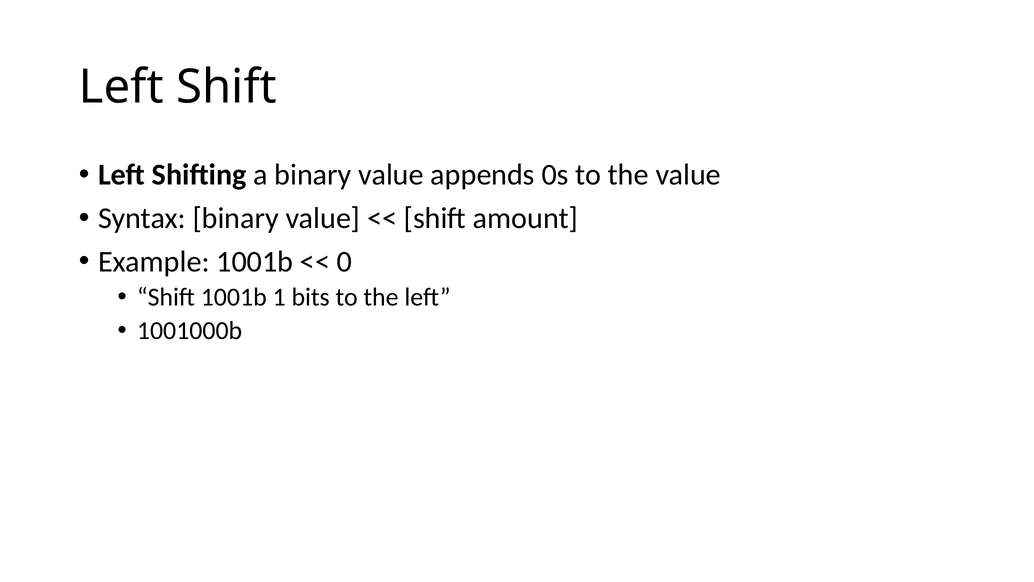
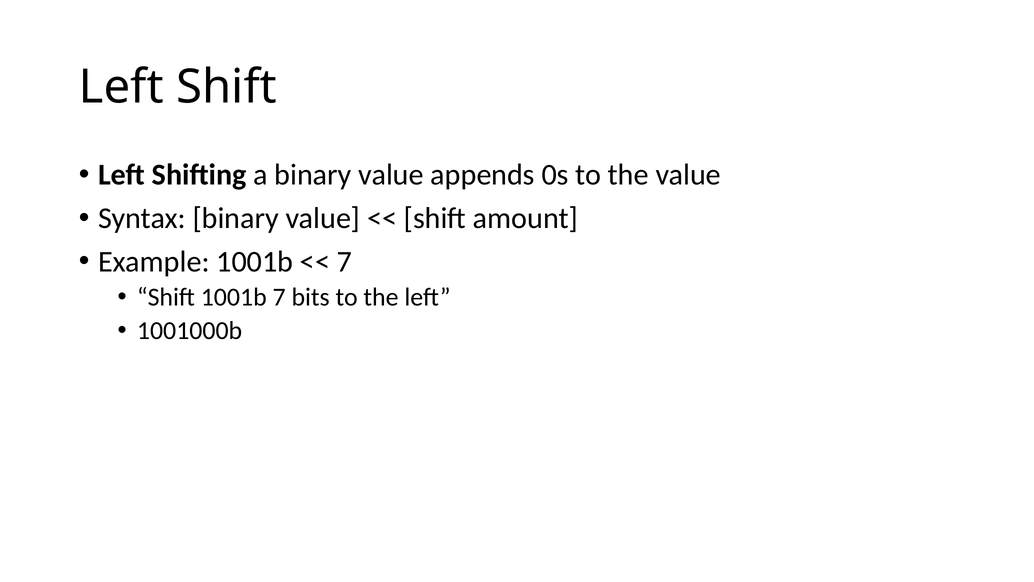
0: 0 -> 7 (344, 262)
1001b 1: 1 -> 7 (279, 297)
